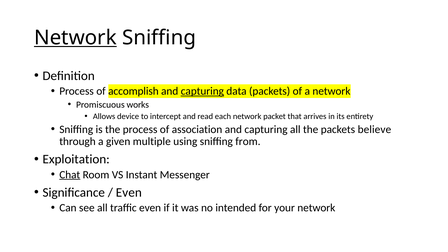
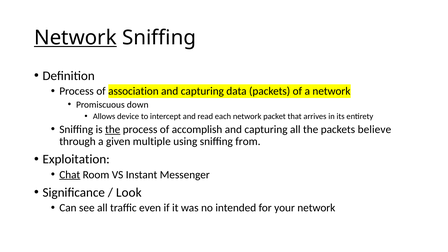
accomplish: accomplish -> association (133, 91)
capturing underline: present -> none (202, 91)
works: works -> down (138, 105)
the underline: none -> present (113, 129)
association: association -> accomplish (197, 129)
Even: Even -> Look (129, 192)
